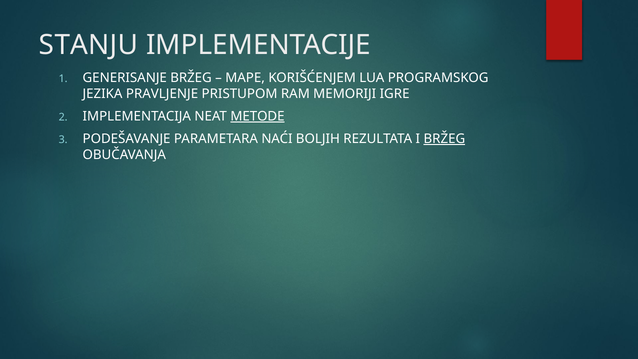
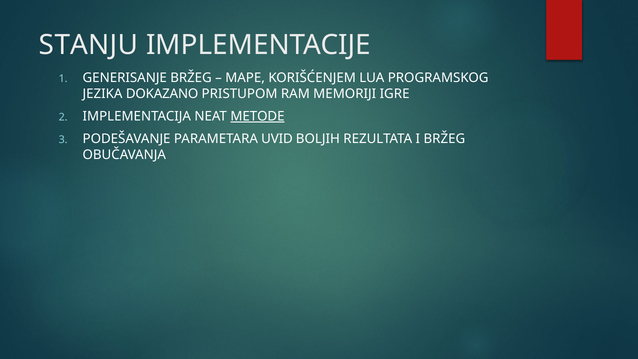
PRAVLJENJE: PRAVLJENJE -> DOKAZANO (162, 94)
NAĆI: NAĆI -> UVID (277, 139)
BRŽEG underline: present -> none (444, 139)
